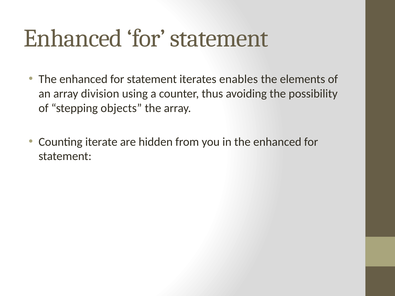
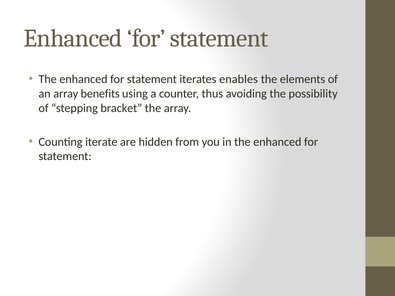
division: division -> benefits (100, 94)
objects: objects -> bracket (121, 108)
